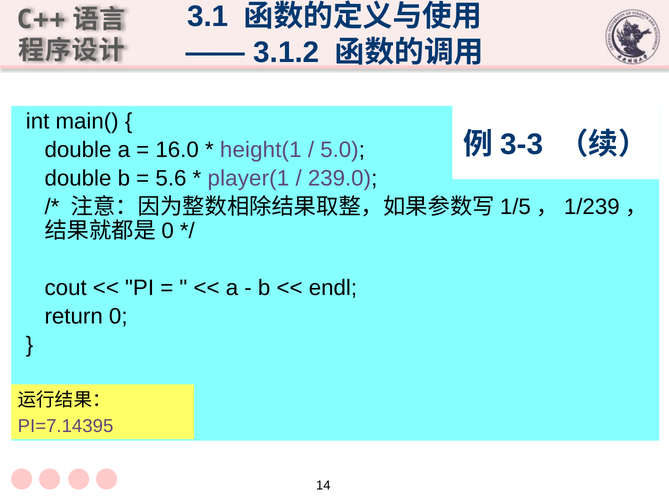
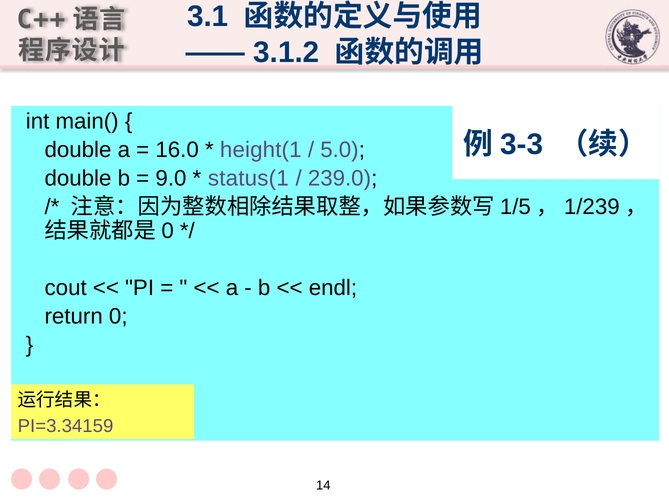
5.6: 5.6 -> 9.0 (171, 178)
player(1: player(1 -> status(1 (248, 178)
PI=7.14395: PI=7.14395 -> PI=3.34159 (66, 426)
